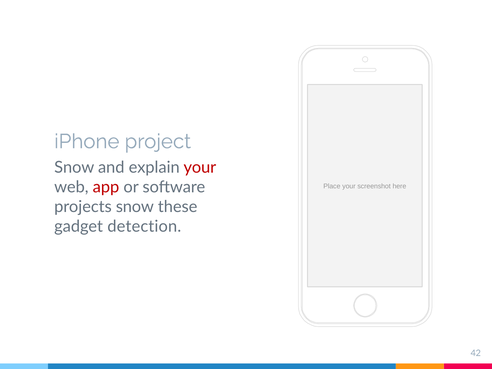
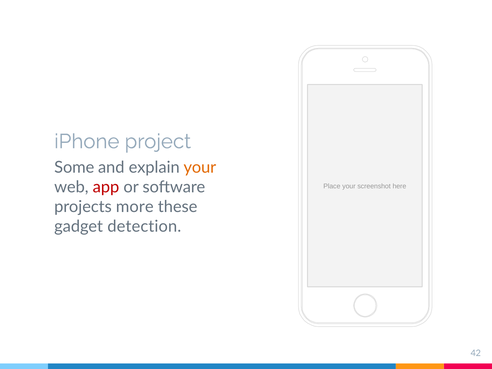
Snow: Snow -> Some (74, 167)
your colour: red -> orange (200, 167)
projects snow: snow -> more (135, 207)
